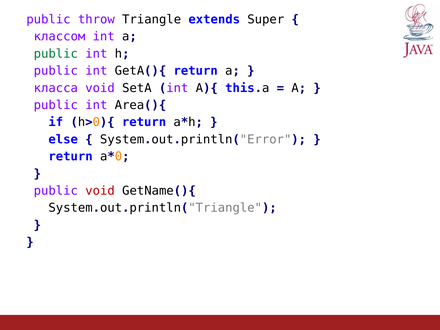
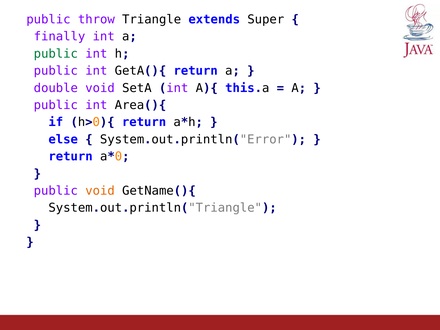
классом: классом -> finally (60, 37)
класса: класса -> double (56, 88)
void colour: red -> orange (100, 191)
